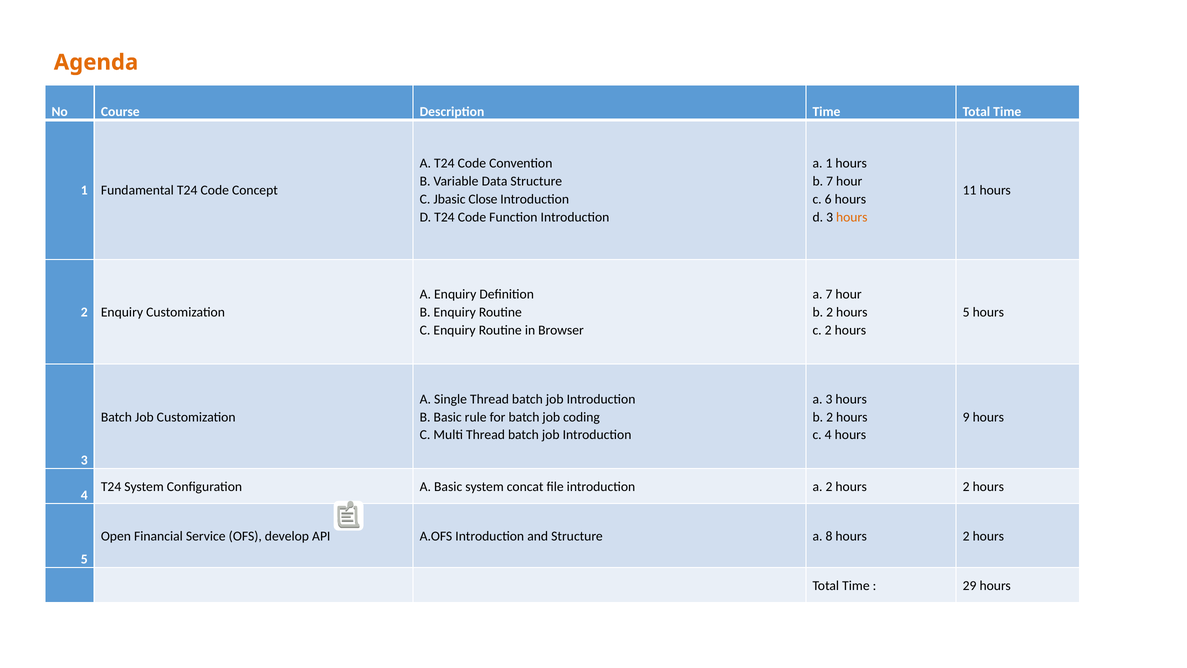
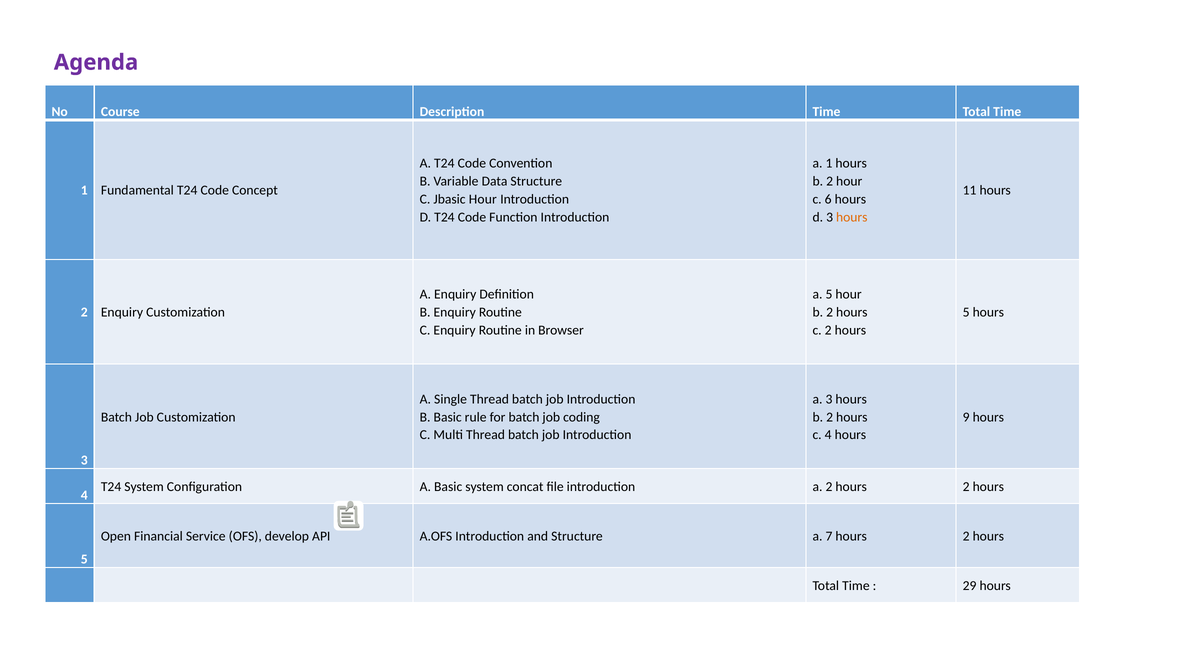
Agenda colour: orange -> purple (96, 62)
7: 7 -> 2 (830, 181)
Jbasic Close: Close -> Hour (483, 199)
a 7: 7 -> 5 (829, 294)
8: 8 -> 7 (829, 536)
